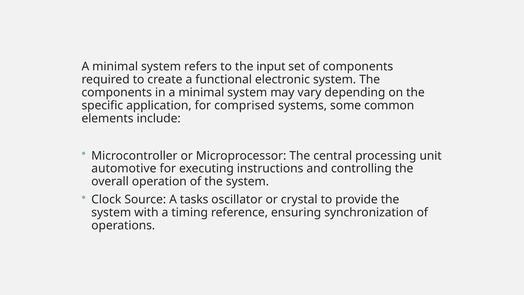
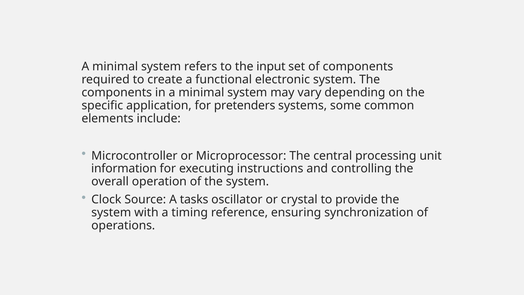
comprised: comprised -> pretenders (245, 105)
automotive: automotive -> information (124, 169)
